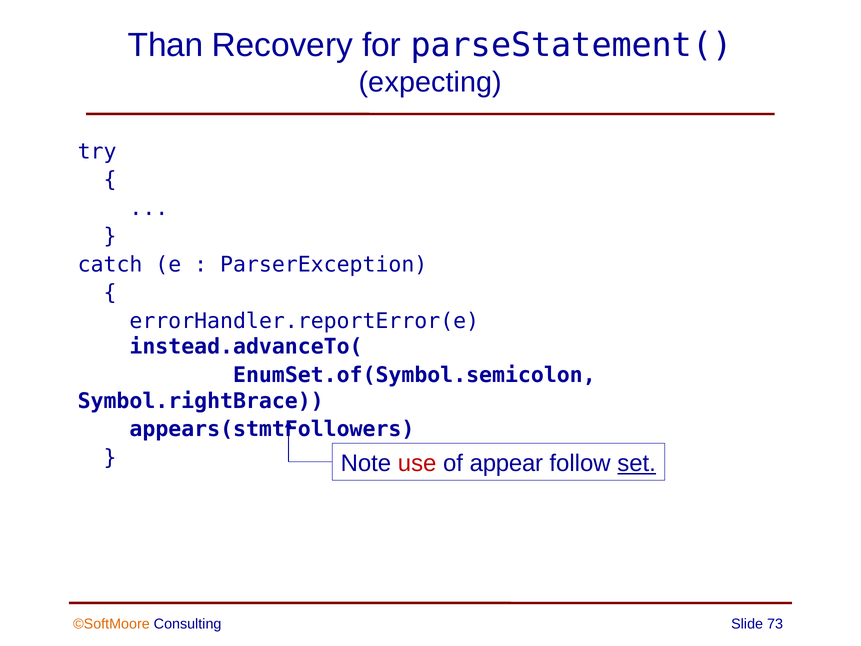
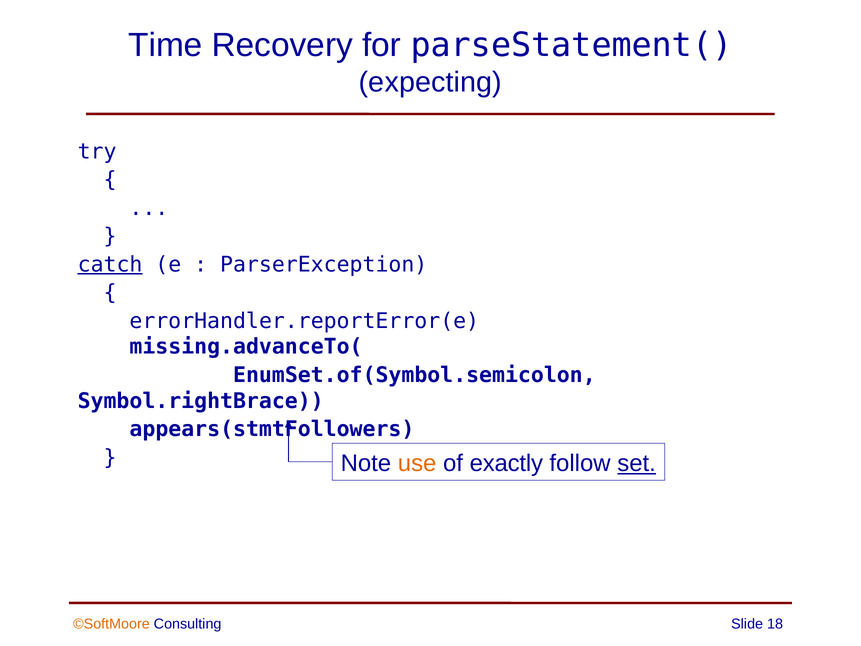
Than: Than -> Time (165, 45)
catch underline: none -> present (110, 264)
instead.advanceTo(: instead.advanceTo( -> missing.advanceTo( (246, 347)
use colour: red -> orange (417, 463)
appear: appear -> exactly (506, 463)
73: 73 -> 18 (775, 624)
